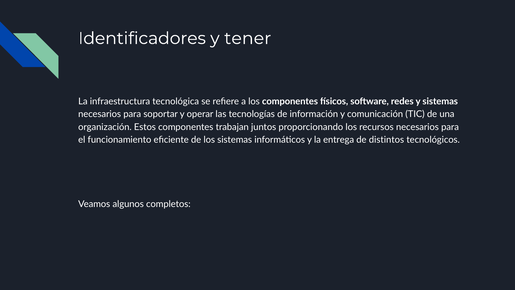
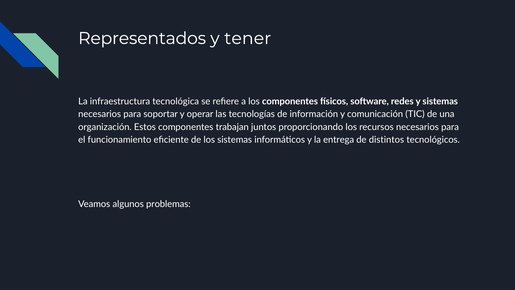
Identificadores: Identificadores -> Representados (142, 38)
completos: completos -> problemas (168, 204)
